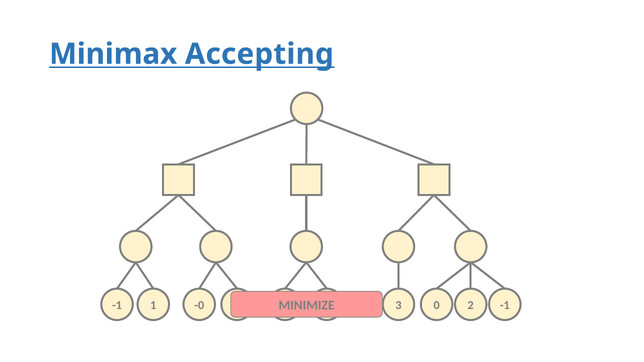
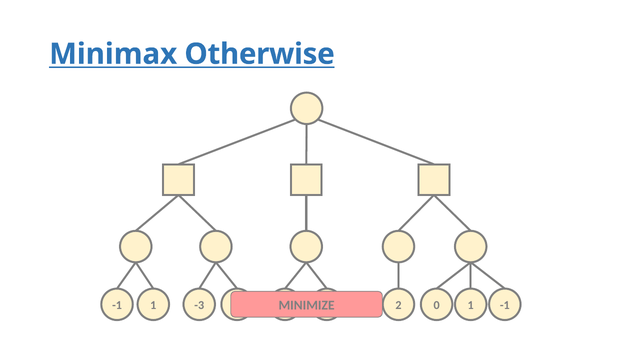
Accepting: Accepting -> Otherwise (260, 54)
-0: -0 -> -3 (199, 305)
3: 3 -> 2 (398, 305)
2: 2 -> 1 (471, 305)
